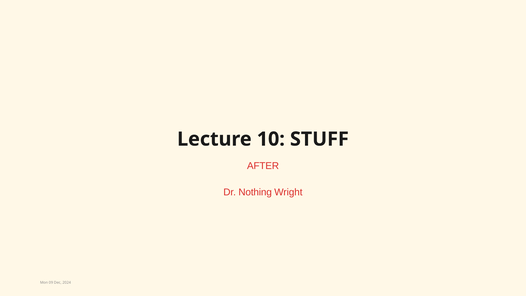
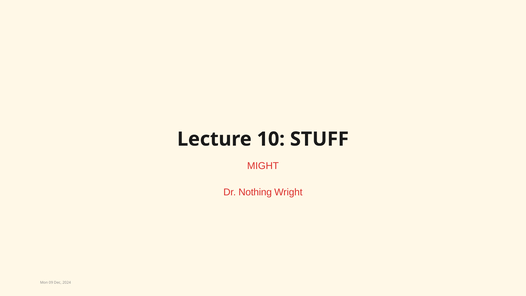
AFTER: AFTER -> MIGHT (263, 166)
